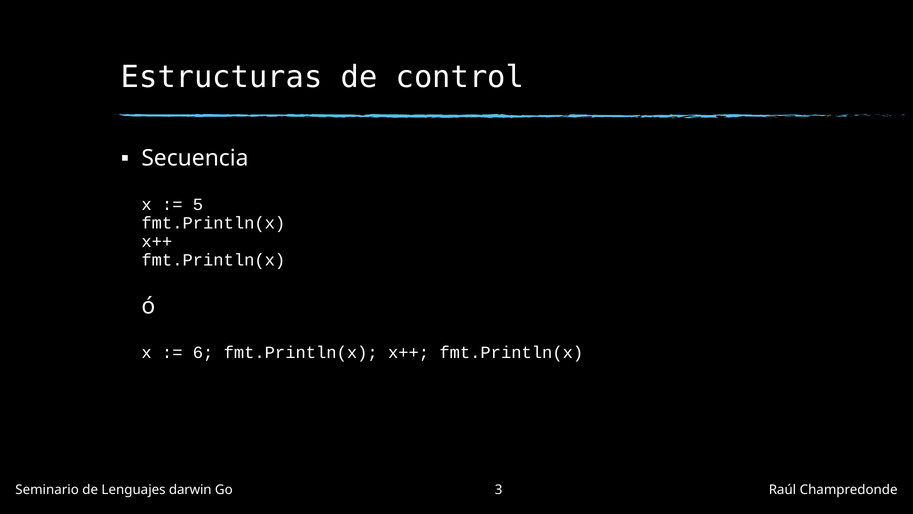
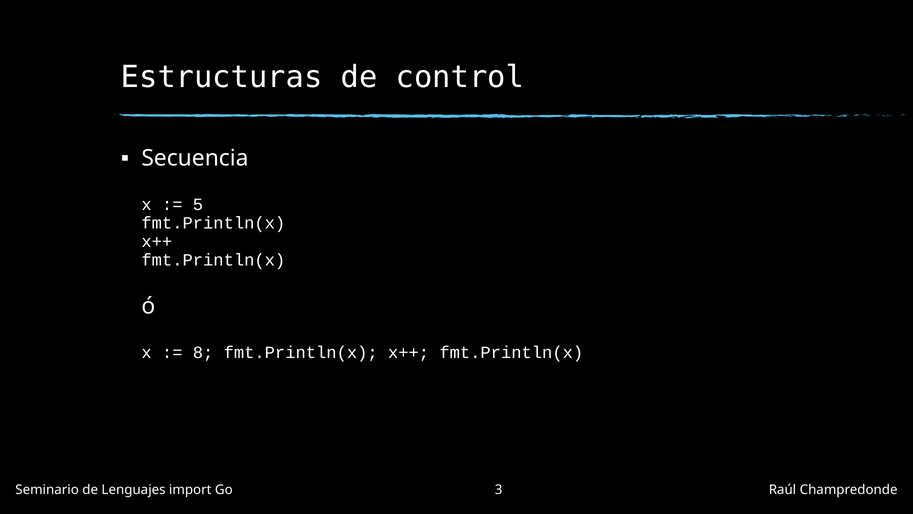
6: 6 -> 8 (203, 353)
darwin: darwin -> import (190, 490)
